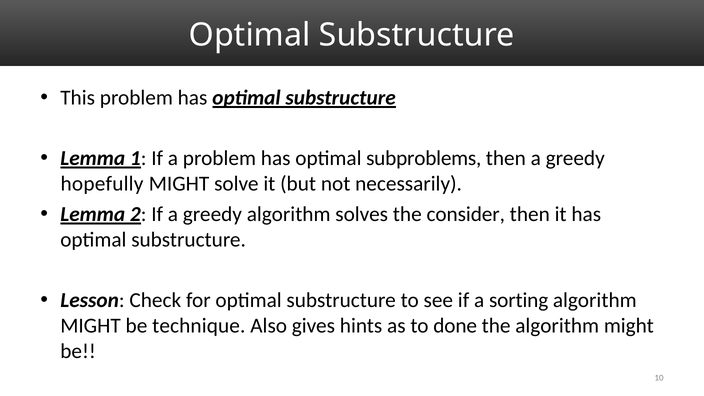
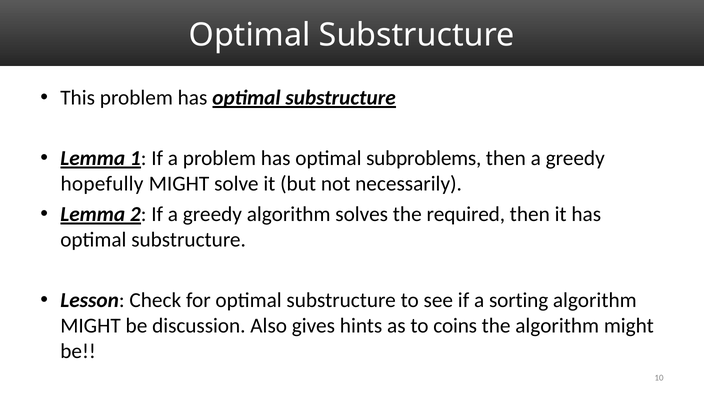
consider: consider -> required (466, 214)
technique: technique -> discussion (199, 326)
done: done -> coins (455, 326)
